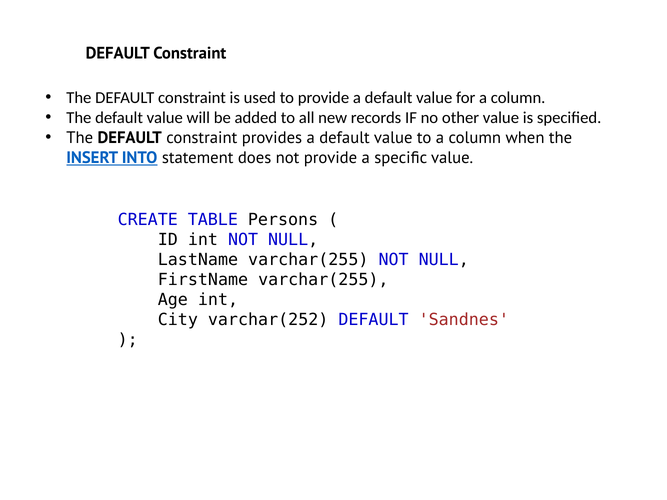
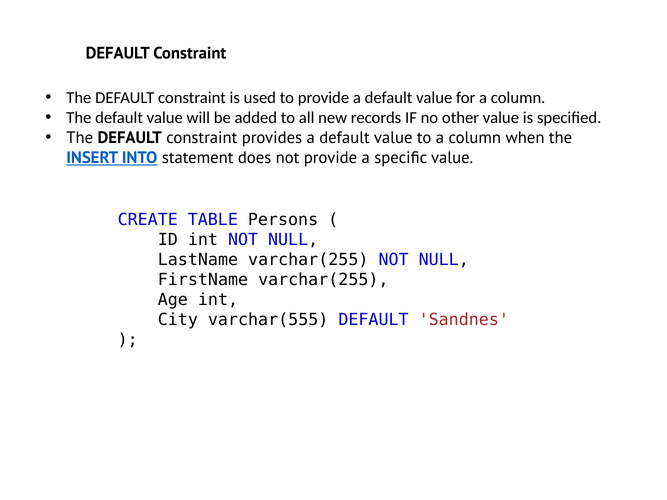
varchar(252: varchar(252 -> varchar(555 (268, 320)
